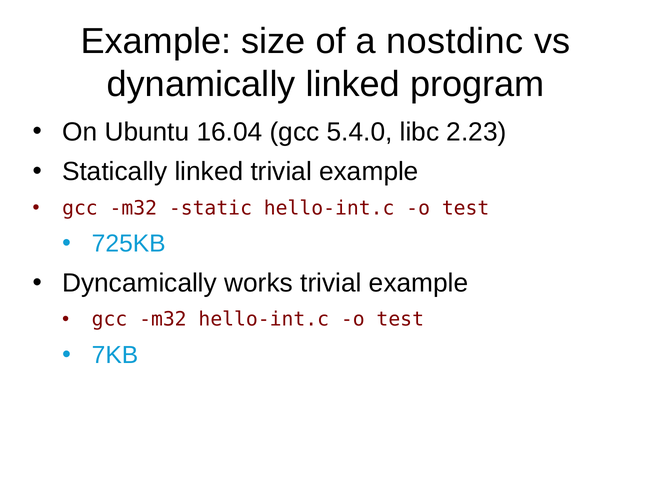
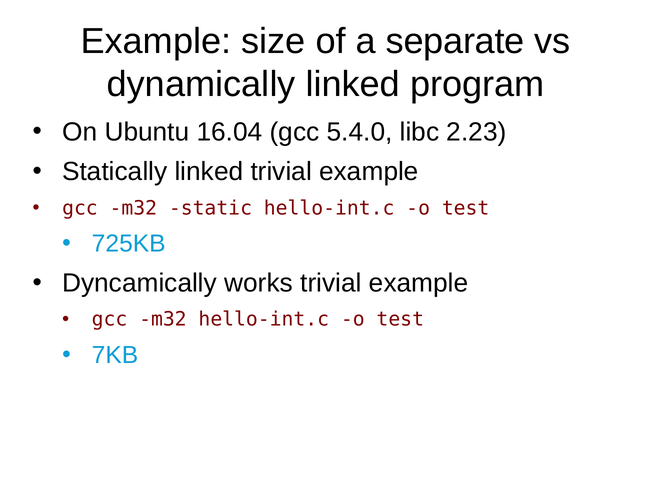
nostdinc: nostdinc -> separate (455, 41)
